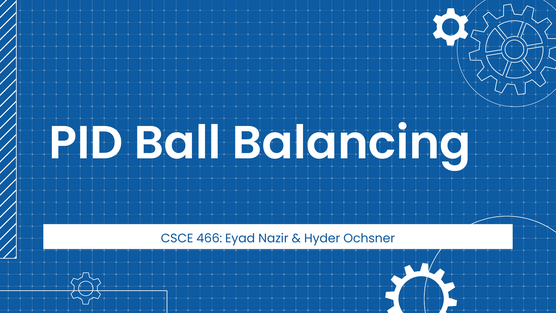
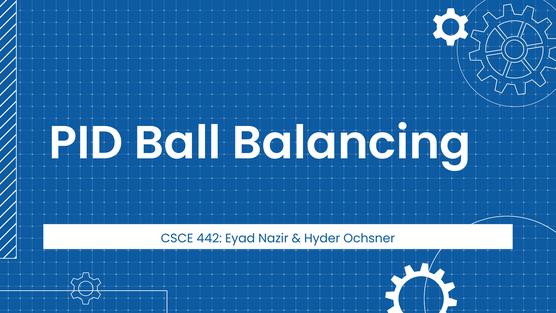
466: 466 -> 442 (209, 238)
